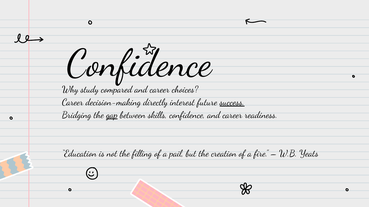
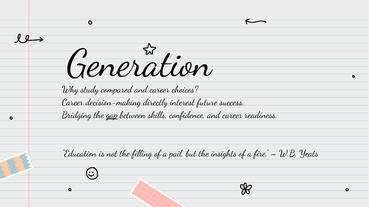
Confidence: Confidence -> Generation (139, 63)
success underline: present -> none (232, 102)
creation: creation -> insights (224, 154)
